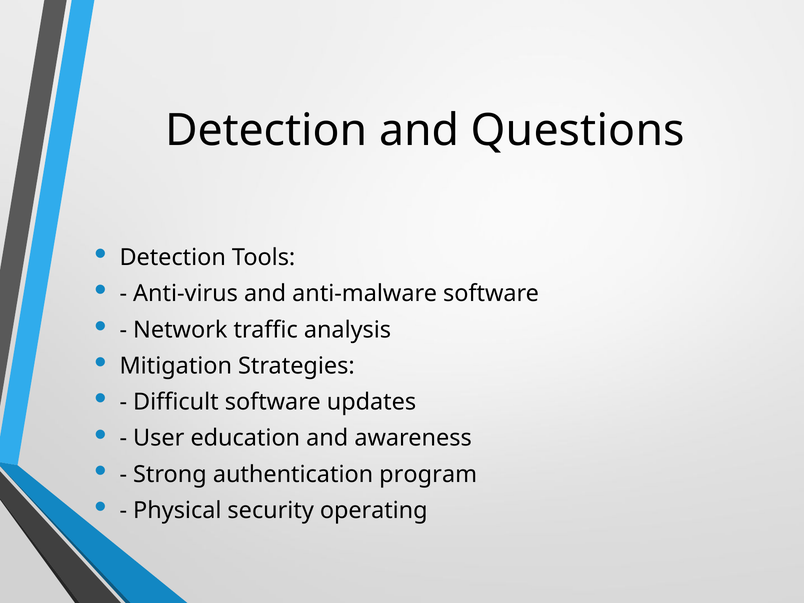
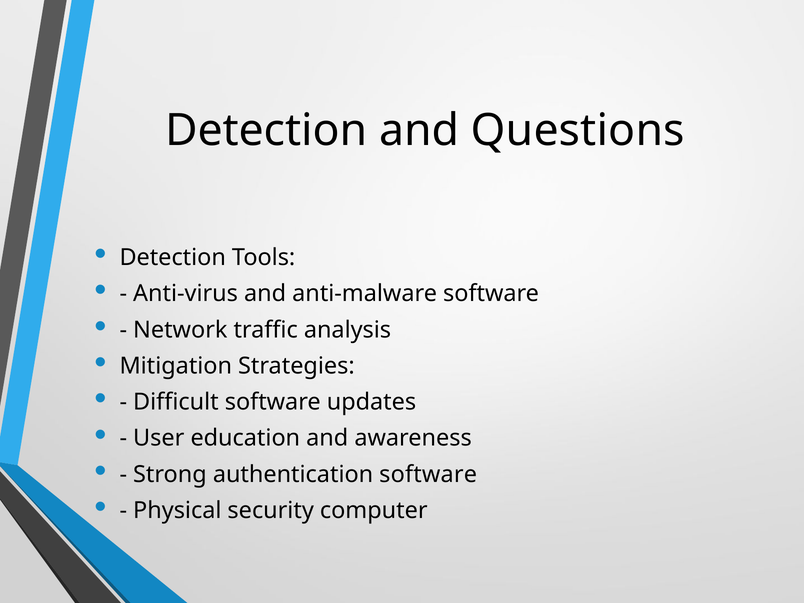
authentication program: program -> software (428, 474)
operating: operating -> computer (374, 511)
